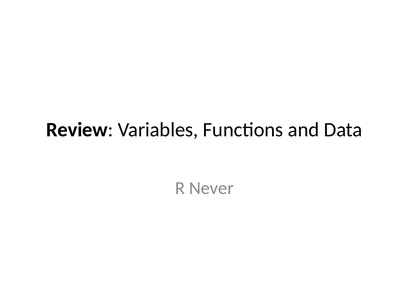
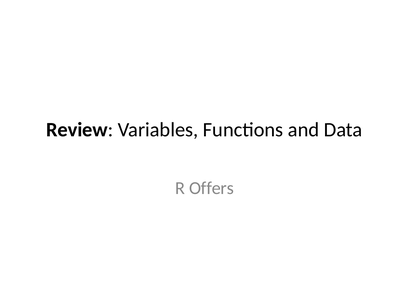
Never: Never -> Offers (212, 188)
